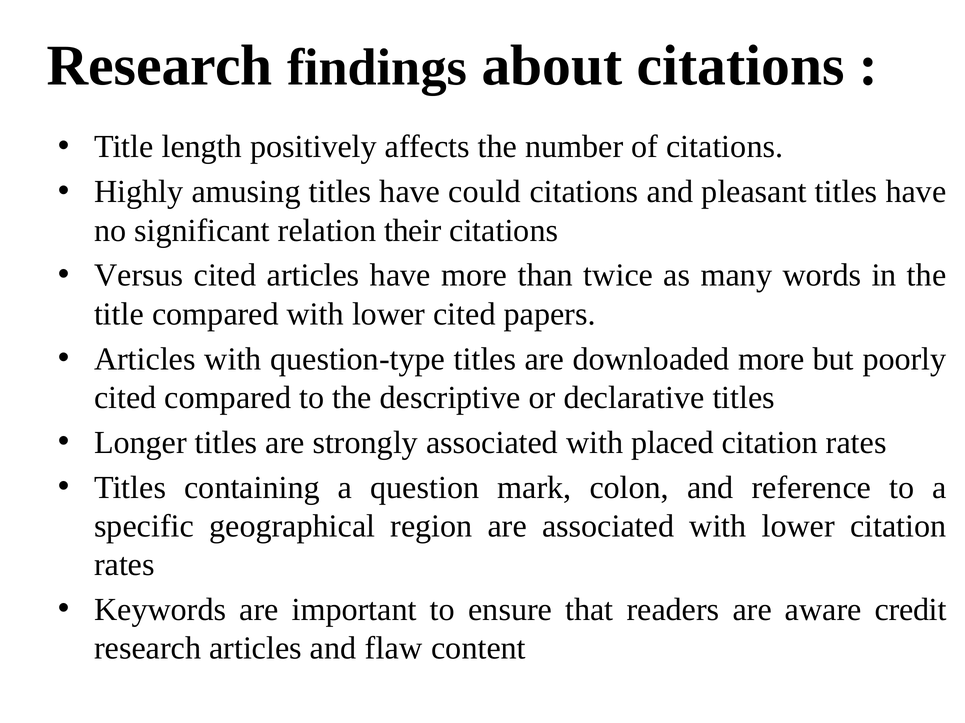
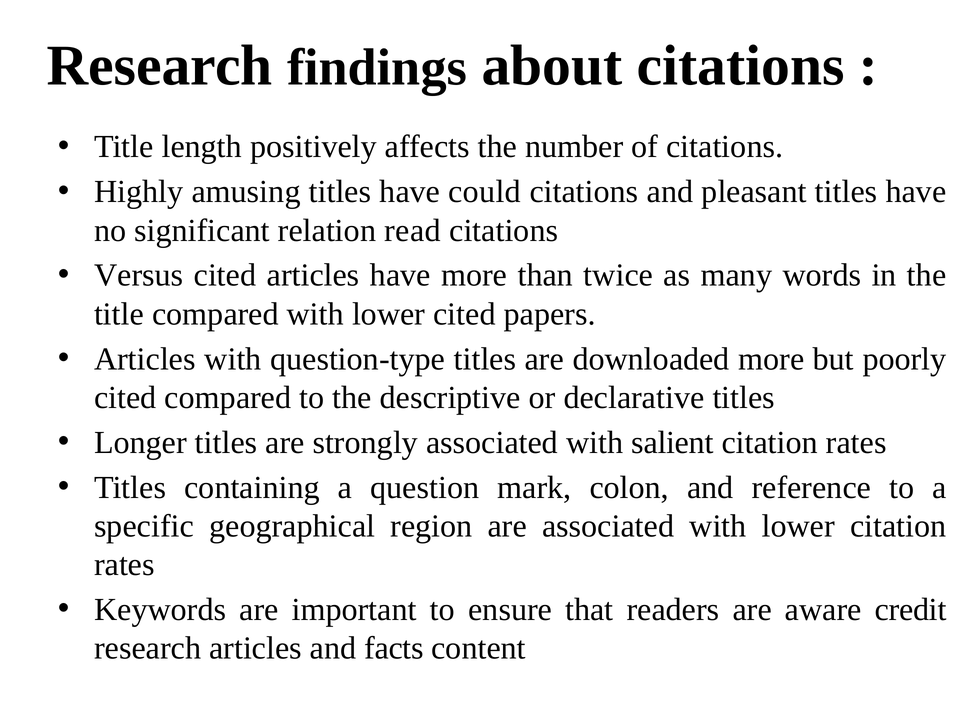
their: their -> read (413, 231)
placed: placed -> salient (673, 443)
flaw: flaw -> facts (394, 649)
